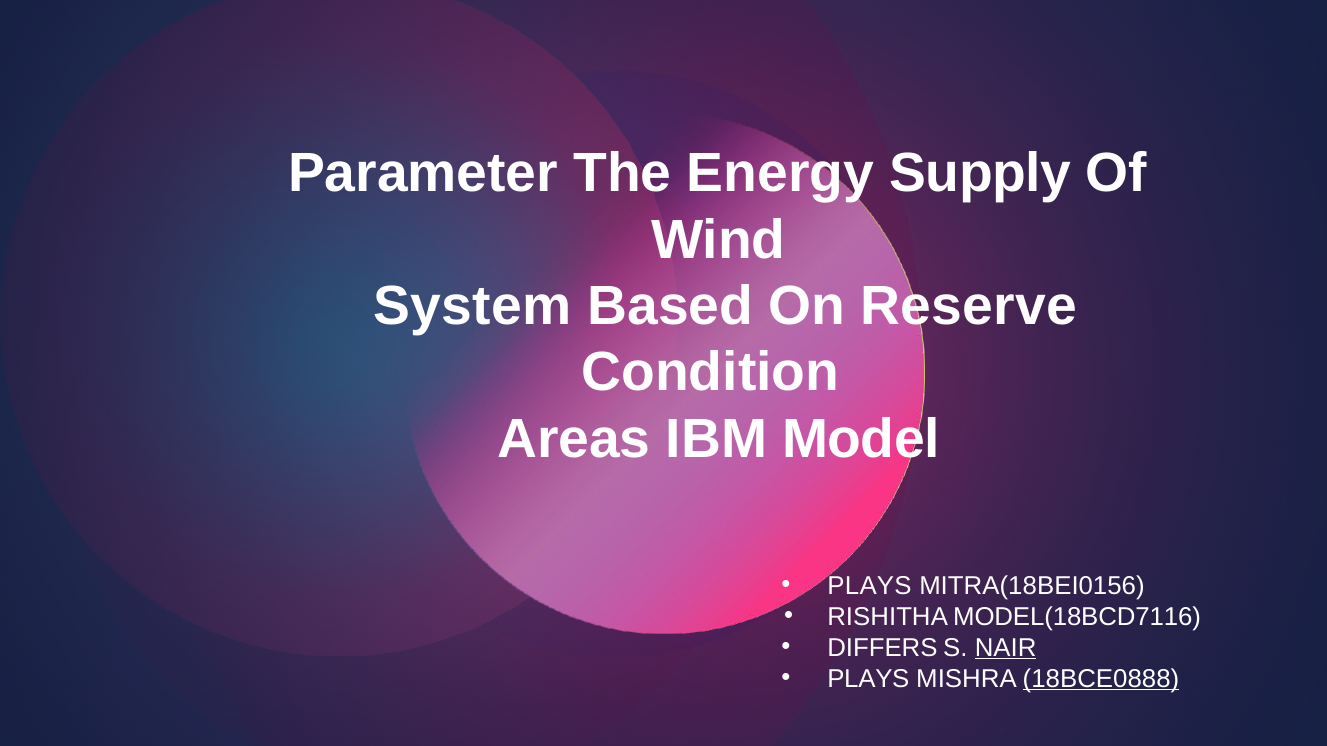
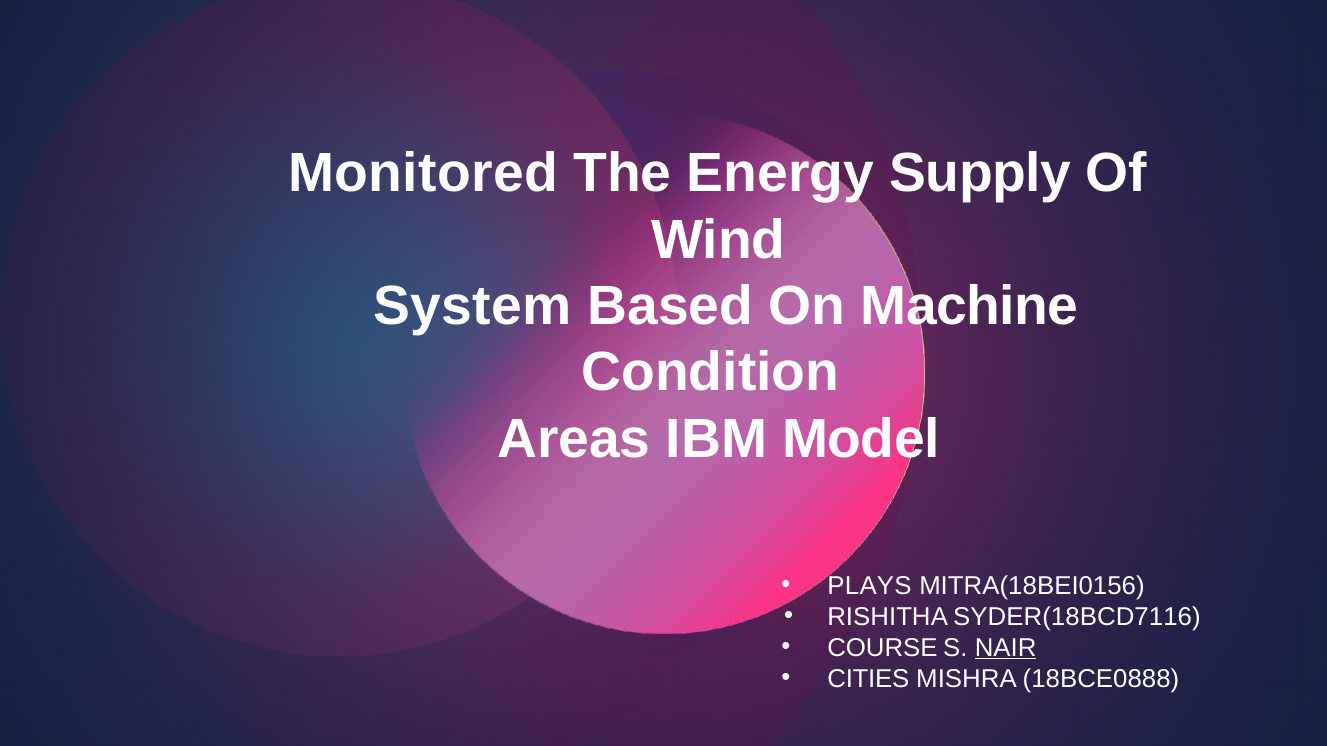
Parameter: Parameter -> Monitored (423, 174)
Reserve: Reserve -> Machine (969, 307)
MODEL(18BCD7116: MODEL(18BCD7116 -> SYDER(18BCD7116 (1077, 617)
DIFFERS: DIFFERS -> COURSE (882, 648)
PLAYS: PLAYS -> CITIES (868, 679)
18BCE0888 underline: present -> none (1101, 679)
